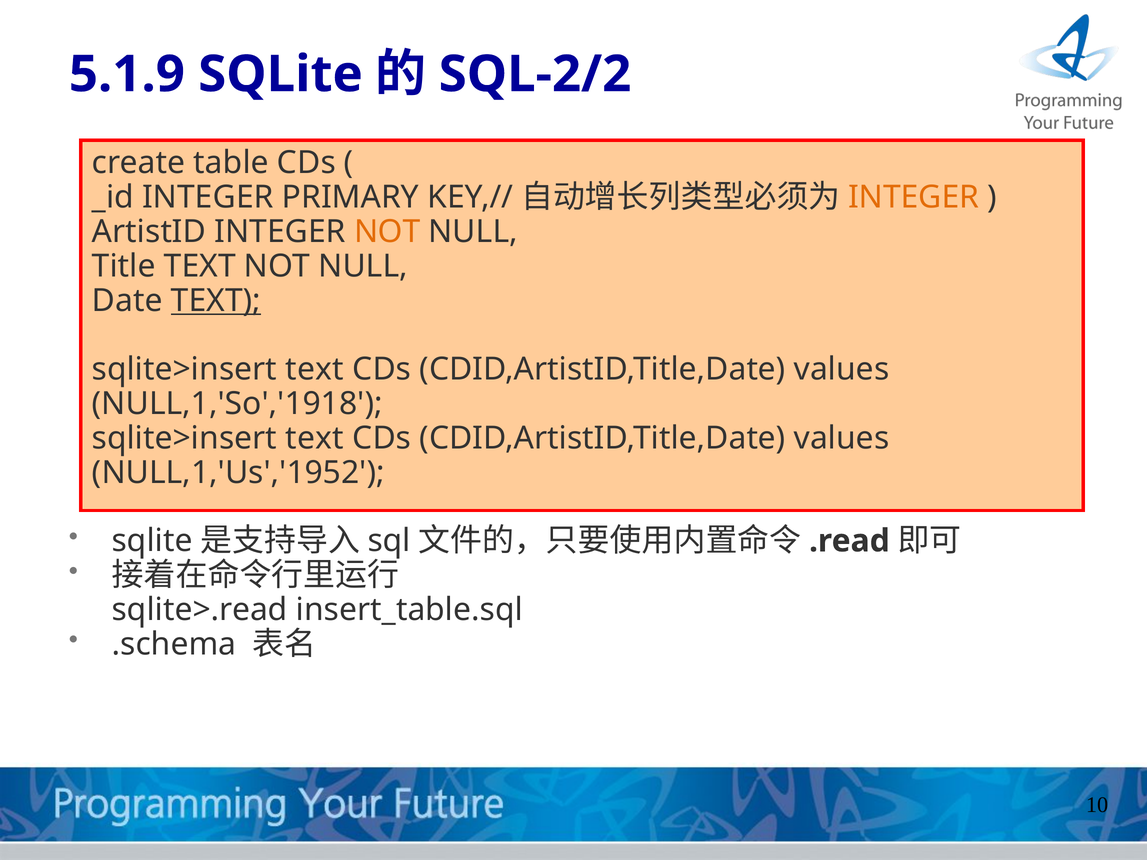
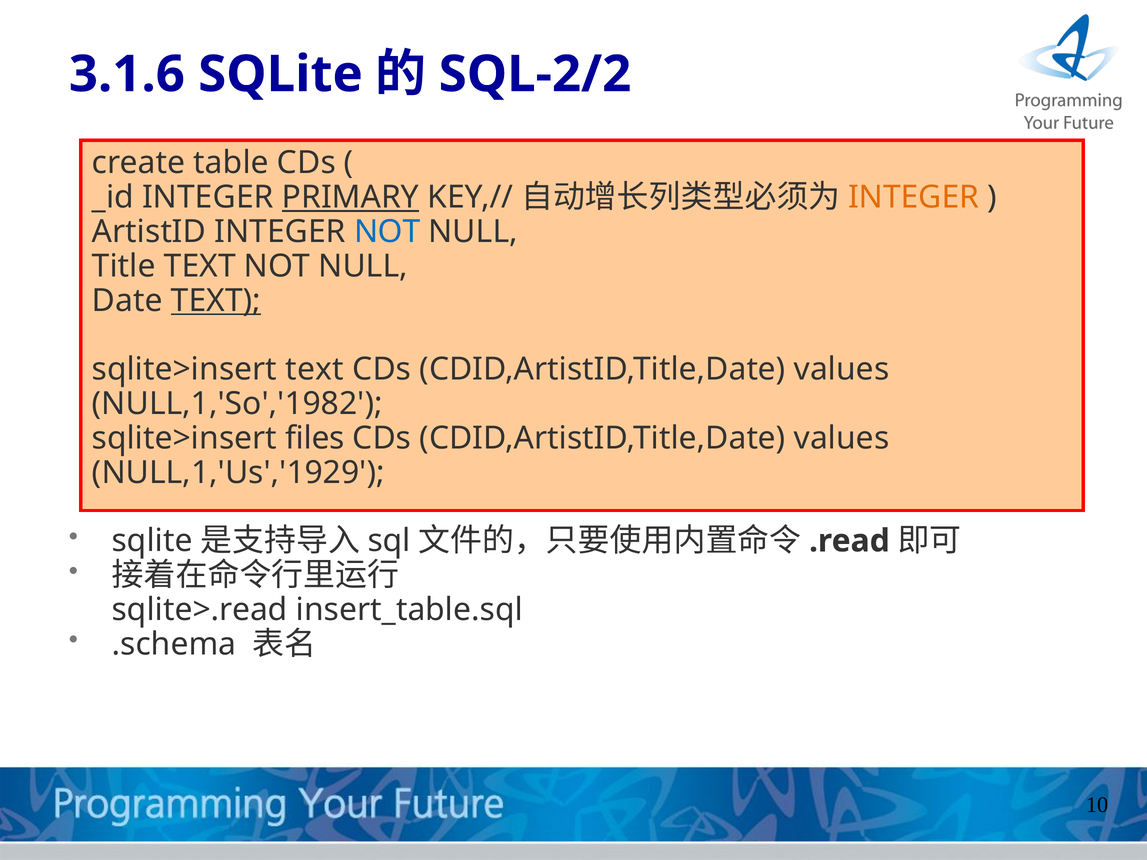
5.1.9: 5.1.9 -> 3.1.6 (127, 74)
PRIMARY underline: none -> present (350, 197)
NOT colour: orange -> blue (387, 232)
NULL,1,'So','1918: NULL,1,'So','1918 -> NULL,1,'So','1982 (237, 404)
text: text -> files (315, 438)
NULL,1,'Us','1952: NULL,1,'Us','1952 -> NULL,1,'Us','1929 (238, 473)
